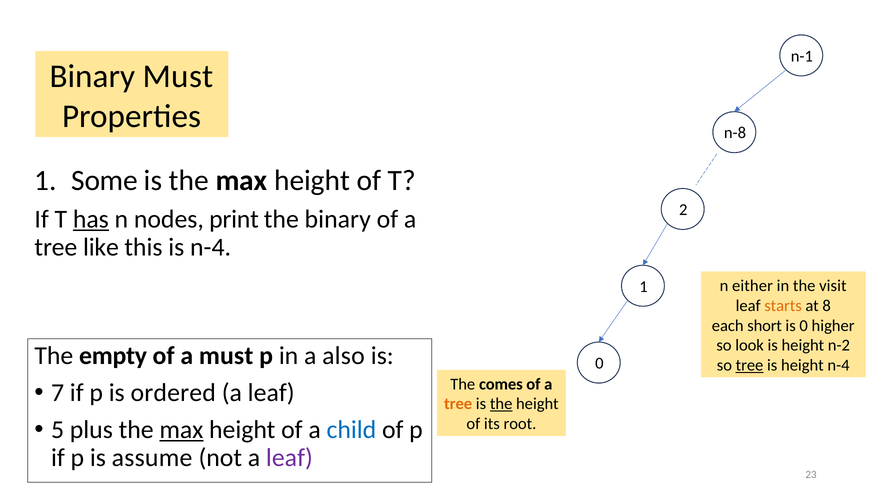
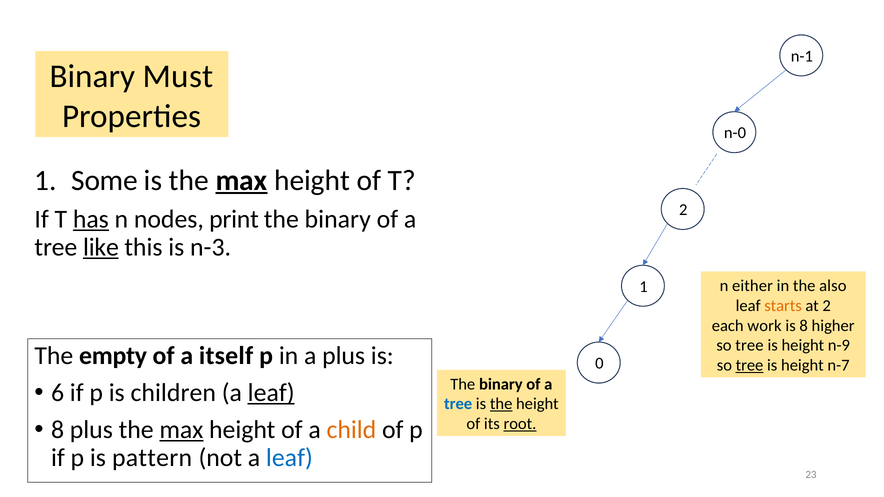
n-8: n-8 -> n-0 (735, 133)
max underline: none -> present (242, 180)
like underline: none -> present (101, 247)
is n-4: n-4 -> n-3 (211, 247)
visit: visit -> also (833, 286)
at 8: 8 -> 2 (827, 306)
short: short -> work (764, 326)
is 0: 0 -> 8 (804, 326)
look: look -> tree (749, 346)
n-2: n-2 -> n-9 (839, 346)
a must: must -> itself (226, 356)
a also: also -> plus (344, 356)
height n-4: n-4 -> n-7 (839, 366)
comes: comes -> binary (501, 384)
7: 7 -> 6 (58, 393)
ordered: ordered -> children (173, 393)
leaf underline: none -> present (271, 393)
tree colour: orange -> blue (458, 404)
5: 5 -> 8 (58, 430)
child colour: blue -> orange (351, 430)
root underline: none -> present (520, 424)
assume: assume -> pattern (152, 458)
leaf colour: purple -> blue (289, 458)
